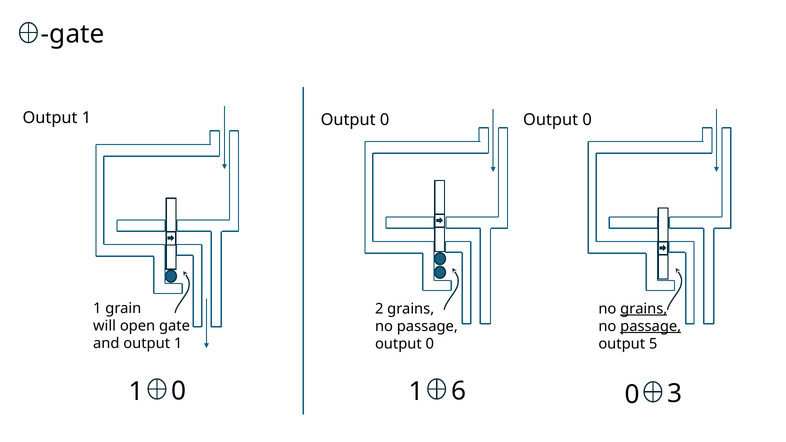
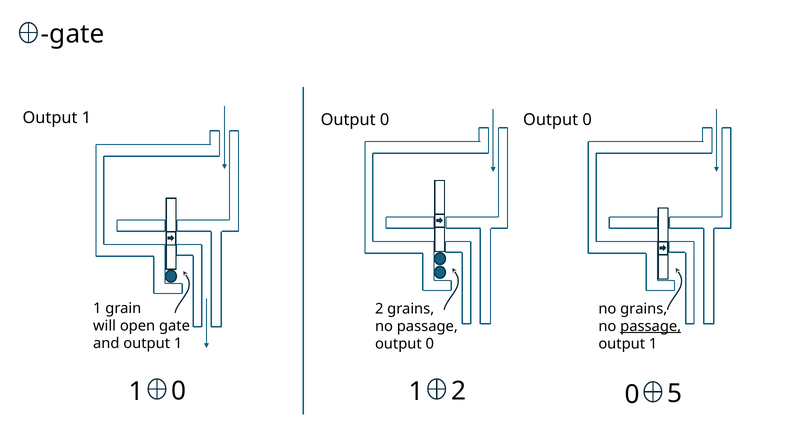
grains underline: present -> none (644, 309)
5: 5 -> 1 (653, 344)
1 6: 6 -> 2 (459, 391)
3: 3 -> 5 (675, 394)
